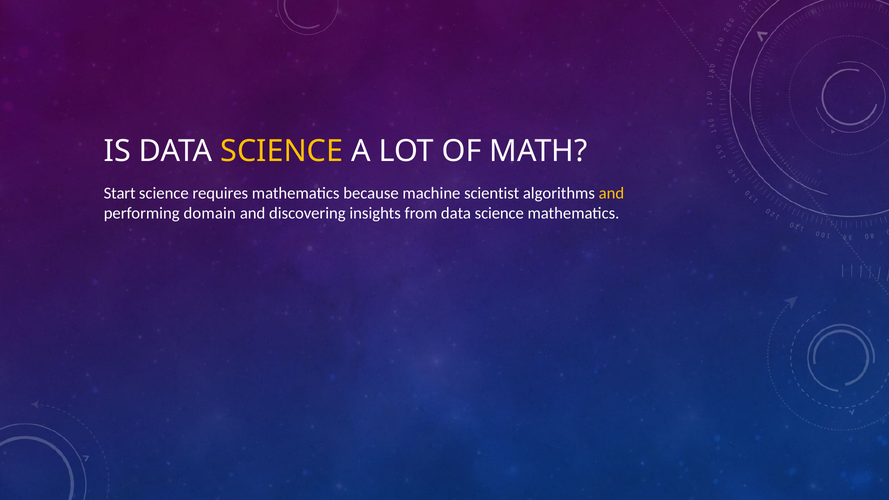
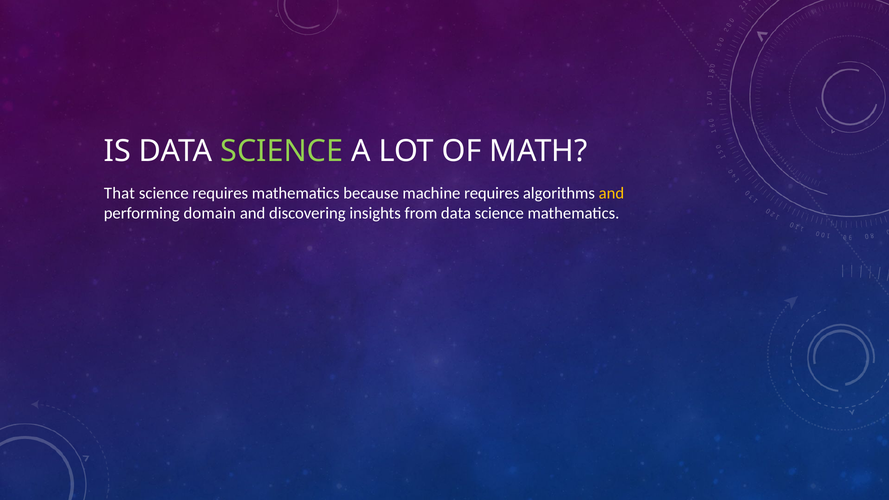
SCIENCE colour: yellow -> light green (282, 151)
Start: Start -> That (119, 193)
machine scientist: scientist -> requires (492, 193)
